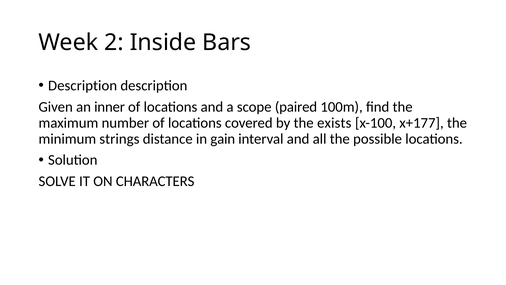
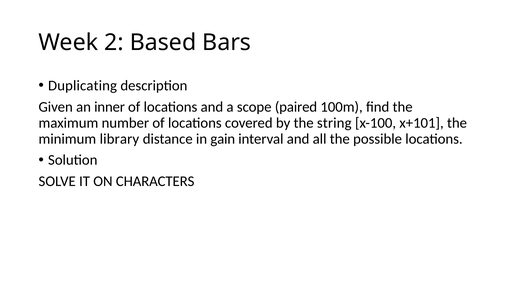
Inside: Inside -> Based (163, 43)
Description: Description -> Duplicating (83, 86)
exists: exists -> string (334, 123)
x+177: x+177 -> x+101 (422, 123)
strings: strings -> library (119, 139)
